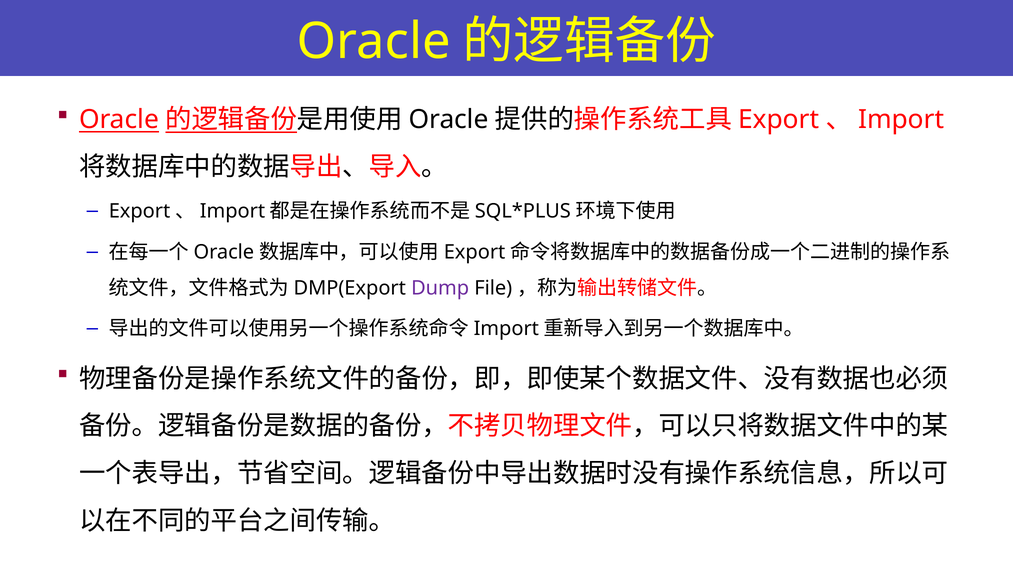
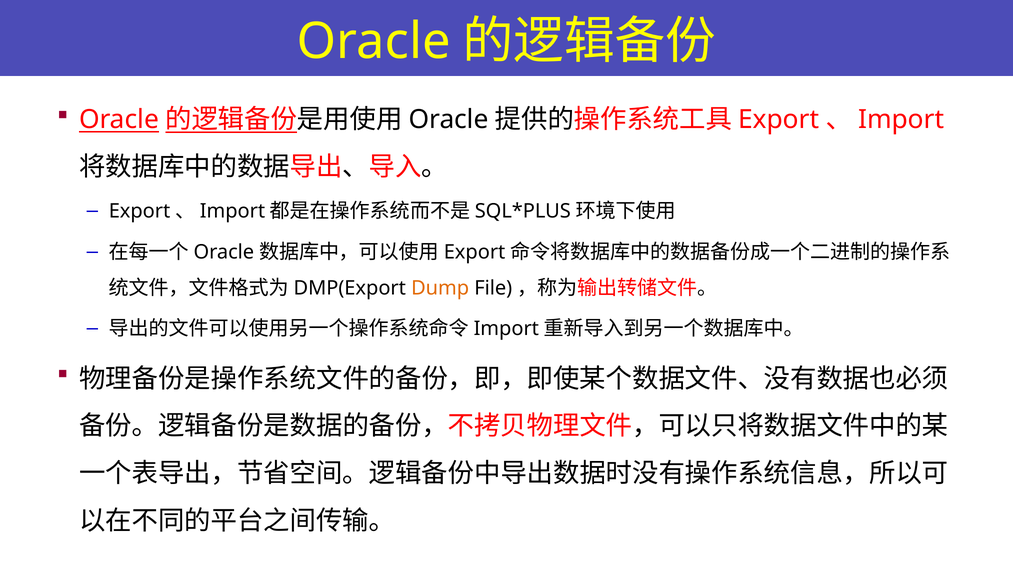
Dump colour: purple -> orange (440, 288)
